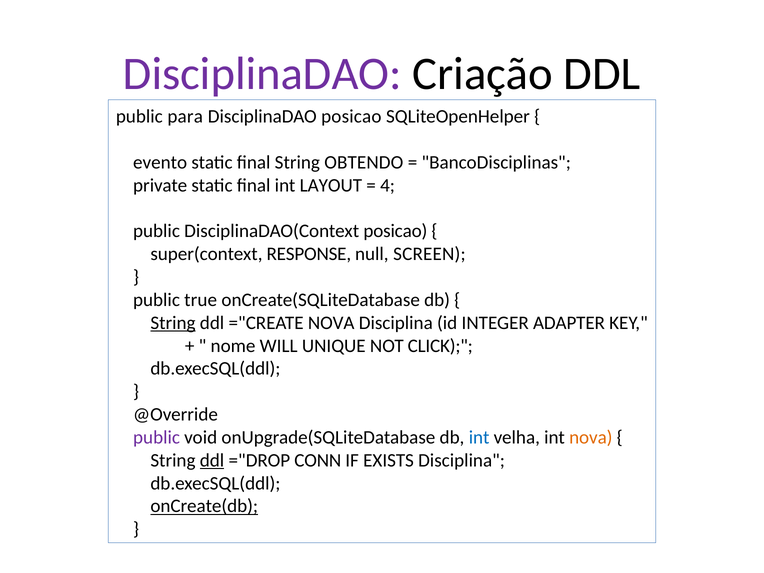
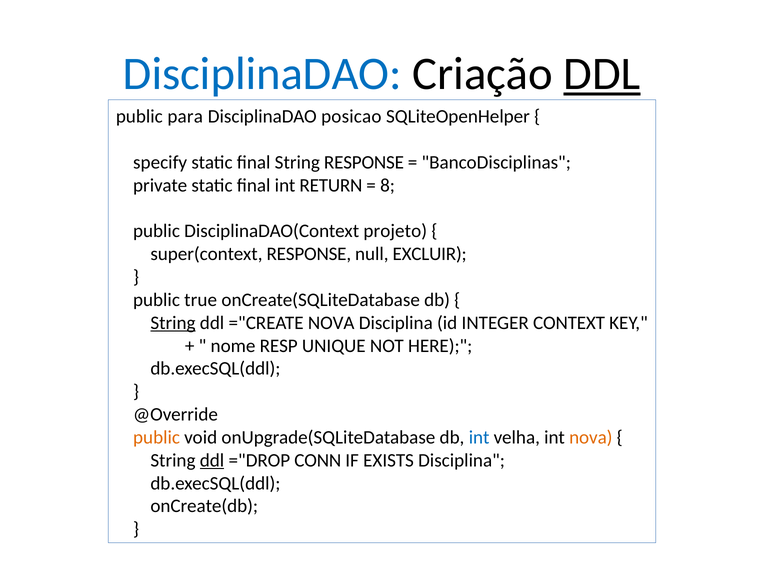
DisciplinaDAO colour: purple -> blue (262, 74)
DDL underline: none -> present (602, 74)
evento: evento -> specify (160, 162)
String OBTENDO: OBTENDO -> RESPONSE (364, 162)
LAYOUT: LAYOUT -> RETURN (331, 185)
4: 4 -> 8 (388, 185)
DisciplinaDAO(Context posicao: posicao -> projeto (395, 231)
SCREEN: SCREEN -> EXCLUIR (430, 254)
ADAPTER: ADAPTER -> CONTEXT (569, 323)
WILL: WILL -> RESP (279, 346)
CLICK: CLICK -> HERE (440, 346)
public colour: purple -> orange (157, 437)
onCreate(db underline: present -> none (204, 506)
